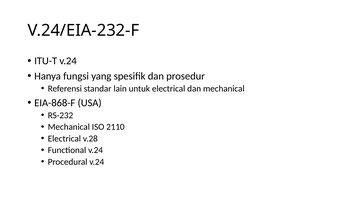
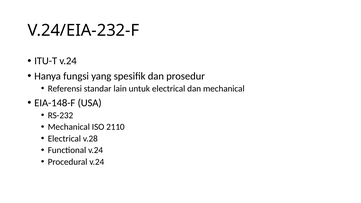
EIA-868-F: EIA-868-F -> EIA-148-F (55, 103)
